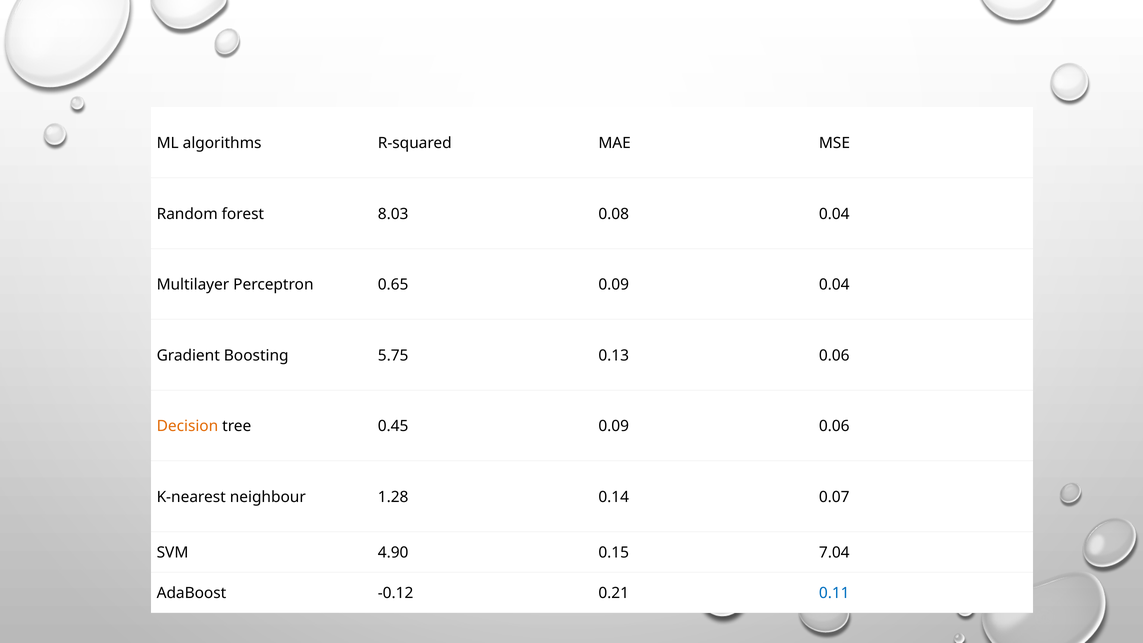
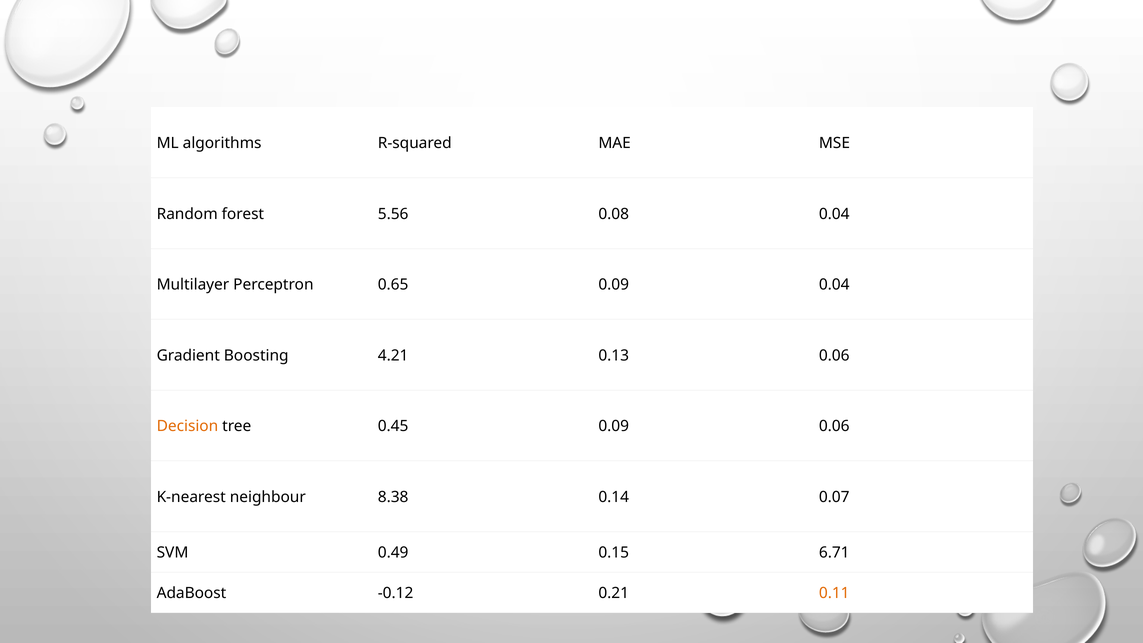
8.03: 8.03 -> 5.56 (393, 214)
5.75: 5.75 -> 4.21 (393, 356)
1.28: 1.28 -> 8.38 (393, 497)
4.90: 4.90 -> 0.49 (393, 553)
7.04: 7.04 -> 6.71 (834, 553)
0.11 colour: blue -> orange (834, 593)
